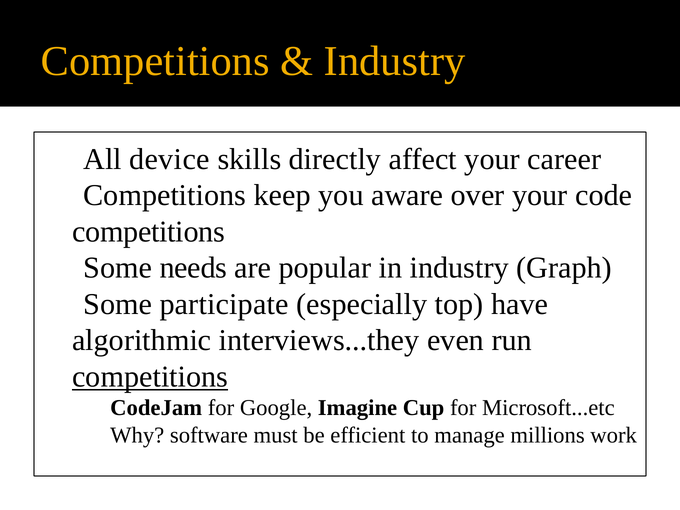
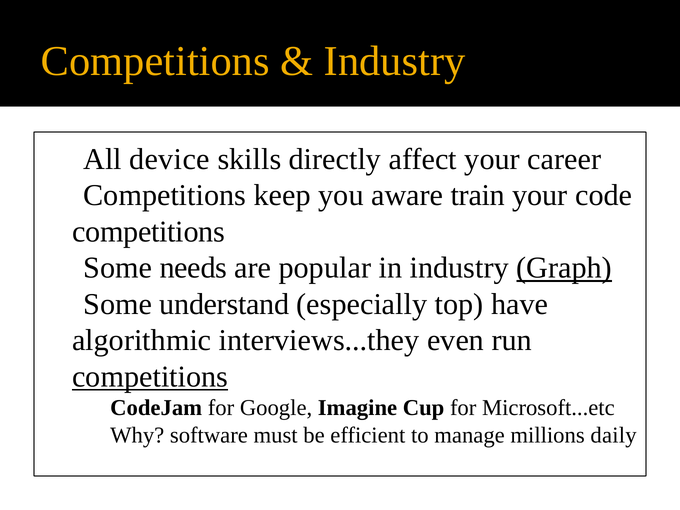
over: over -> train (478, 195)
Graph underline: none -> present (564, 268)
participate: participate -> understand (224, 304)
work: work -> daily (614, 435)
